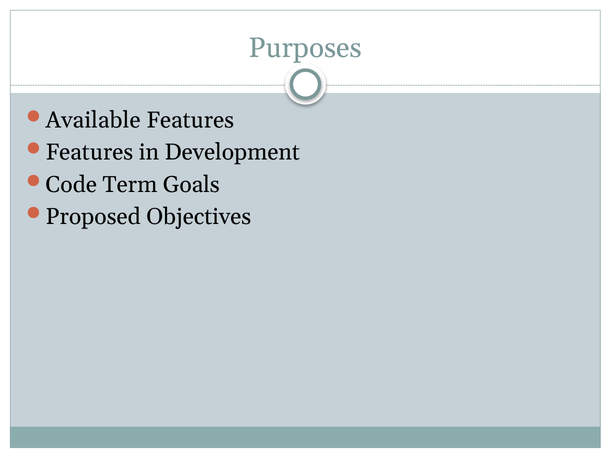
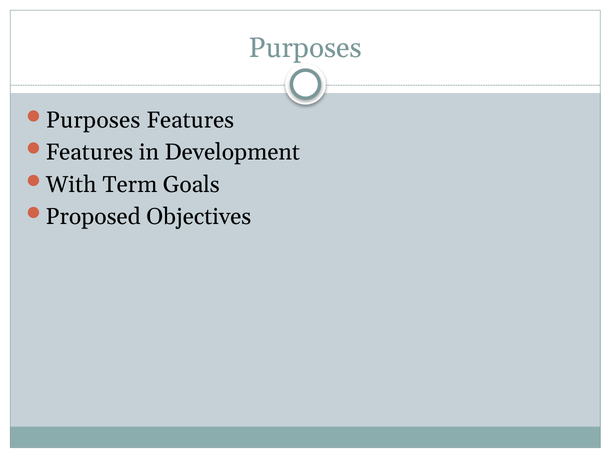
Available: Available -> Purposes (93, 120)
Code: Code -> With (71, 185)
